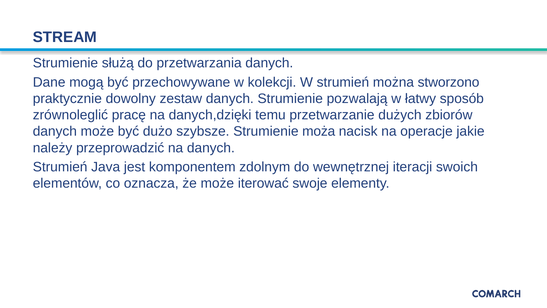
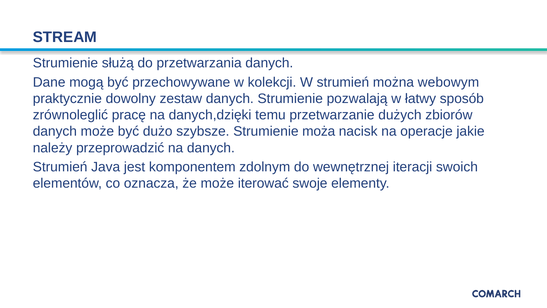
stworzono: stworzono -> webowym (448, 82)
